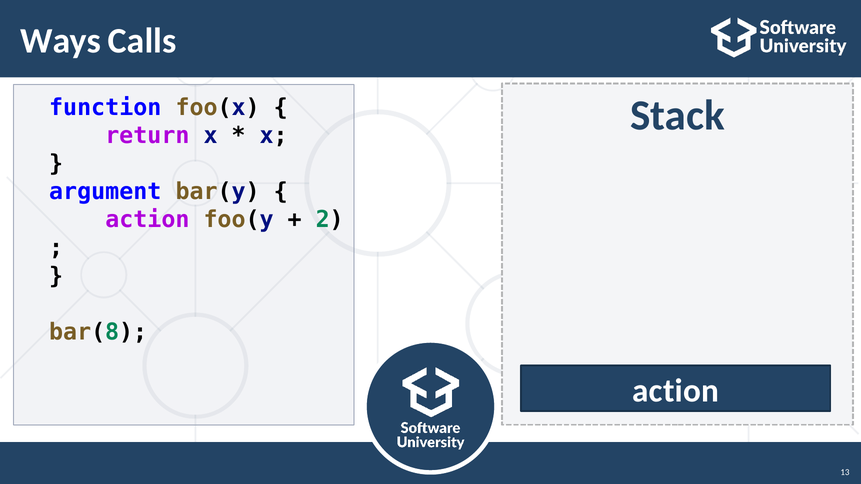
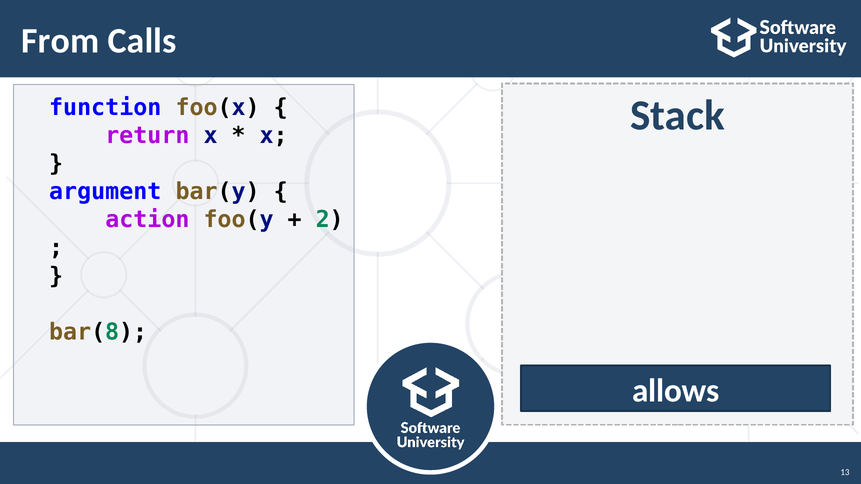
Ways: Ways -> From (60, 41)
action: action -> allows (676, 391)
